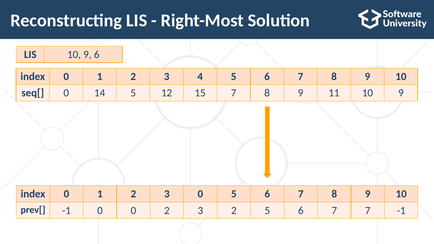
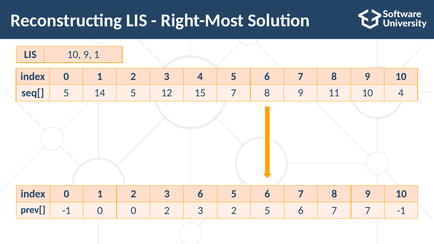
9 6: 6 -> 1 (97, 55)
seq[ 0: 0 -> 5 (66, 93)
11 10 9: 9 -> 4 (401, 93)
3 0: 0 -> 6 (200, 194)
